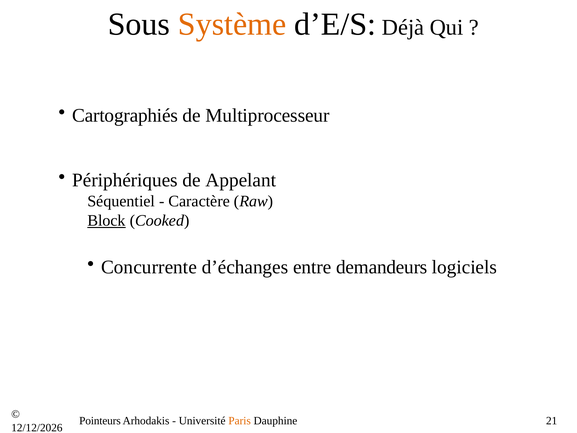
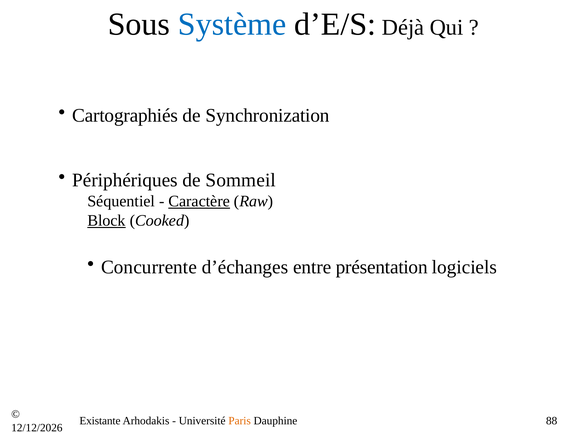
Système colour: orange -> blue (232, 24)
Multiprocesseur: Multiprocesseur -> Synchronization (268, 116)
Appelant: Appelant -> Sommeil (241, 180)
Caractère underline: none -> present (199, 201)
demandeurs: demandeurs -> présentation (382, 267)
Pointeurs: Pointeurs -> Existante (100, 421)
21: 21 -> 88 (552, 421)
